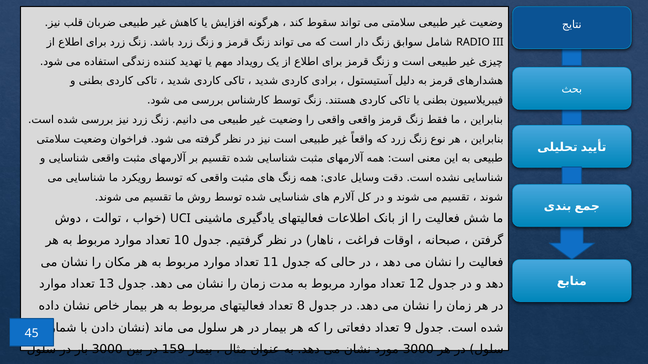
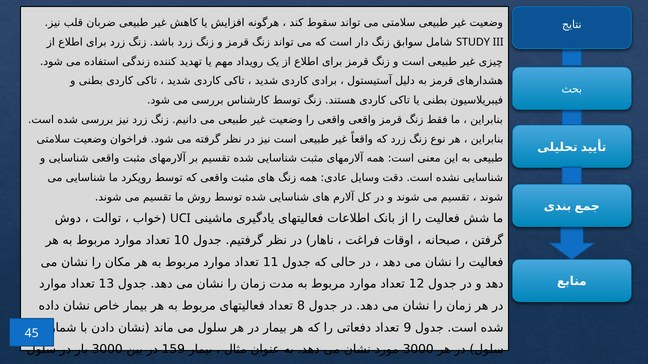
RADIO: RADIO -> STUDY (473, 42)
